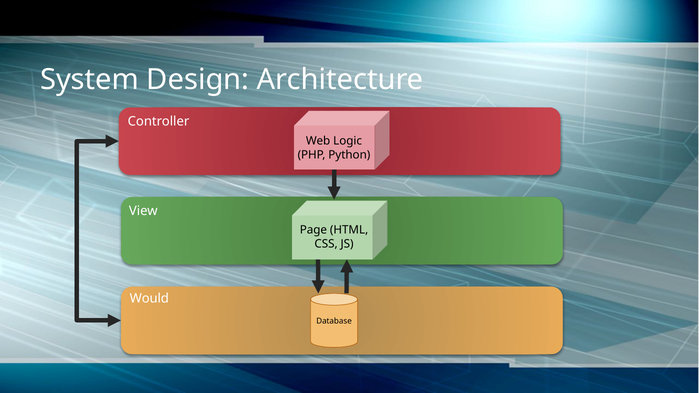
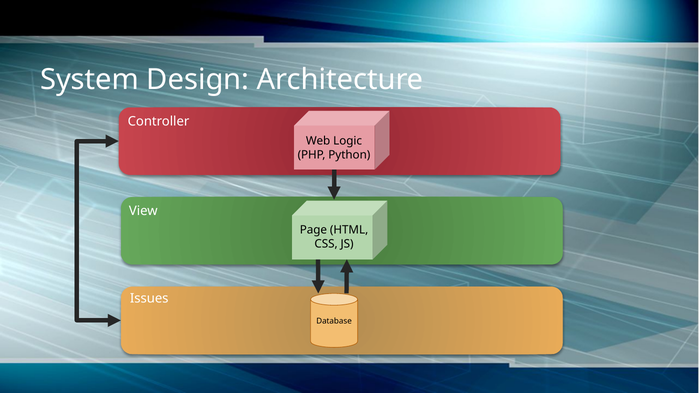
Would: Would -> Issues (149, 299)
